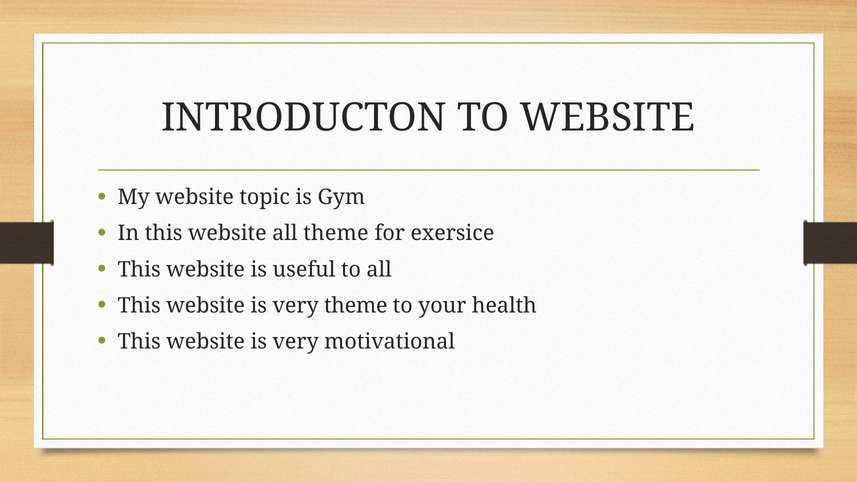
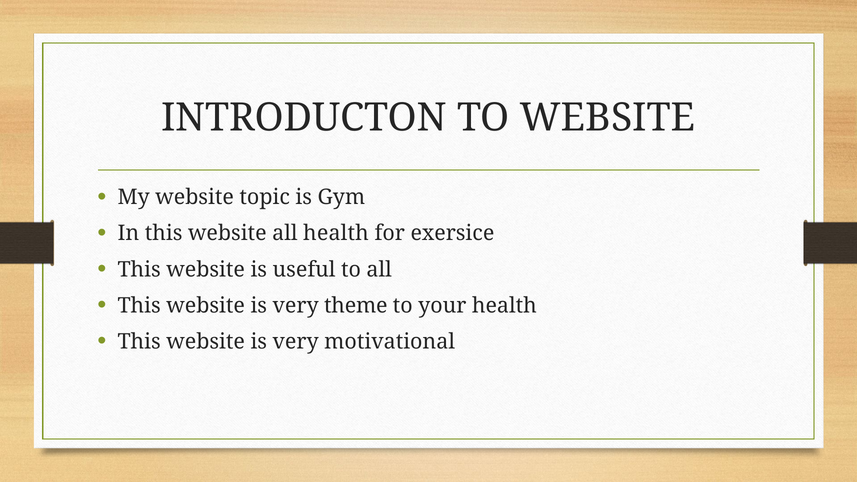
all theme: theme -> health (336, 233)
